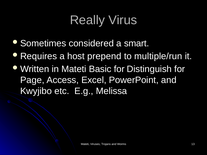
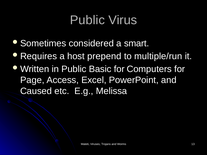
Really: Really -> Public (87, 20)
in Mateti: Mateti -> Public (74, 69)
Distinguish: Distinguish -> Computers (149, 69)
Kwyjibo: Kwyjibo -> Caused (36, 91)
